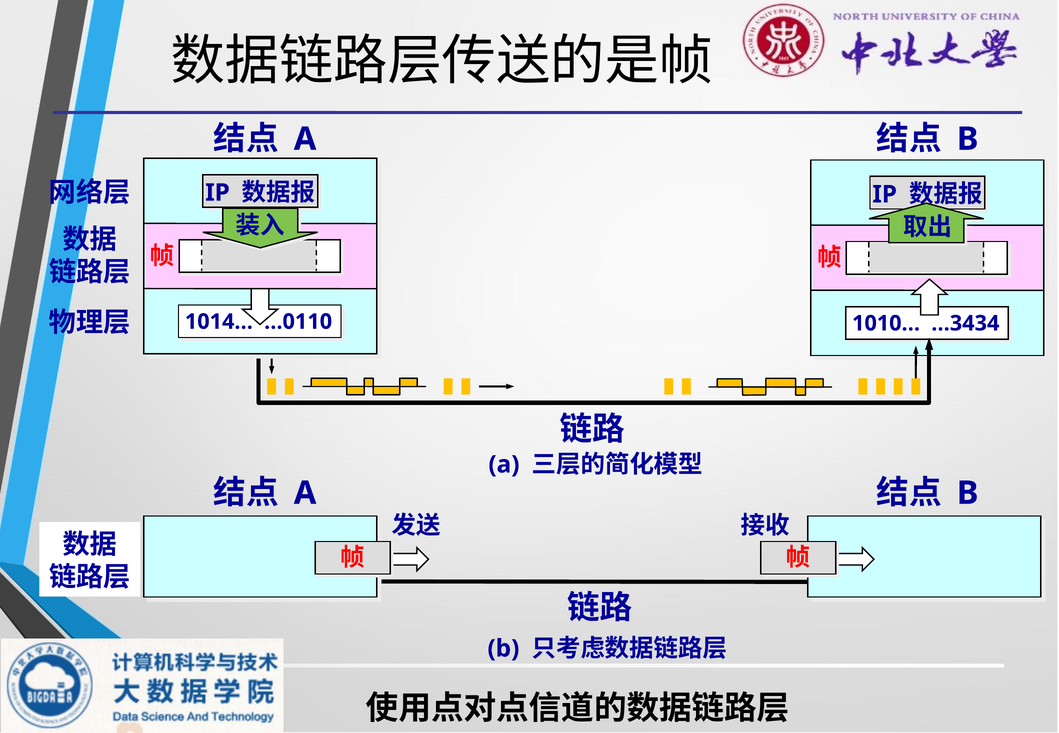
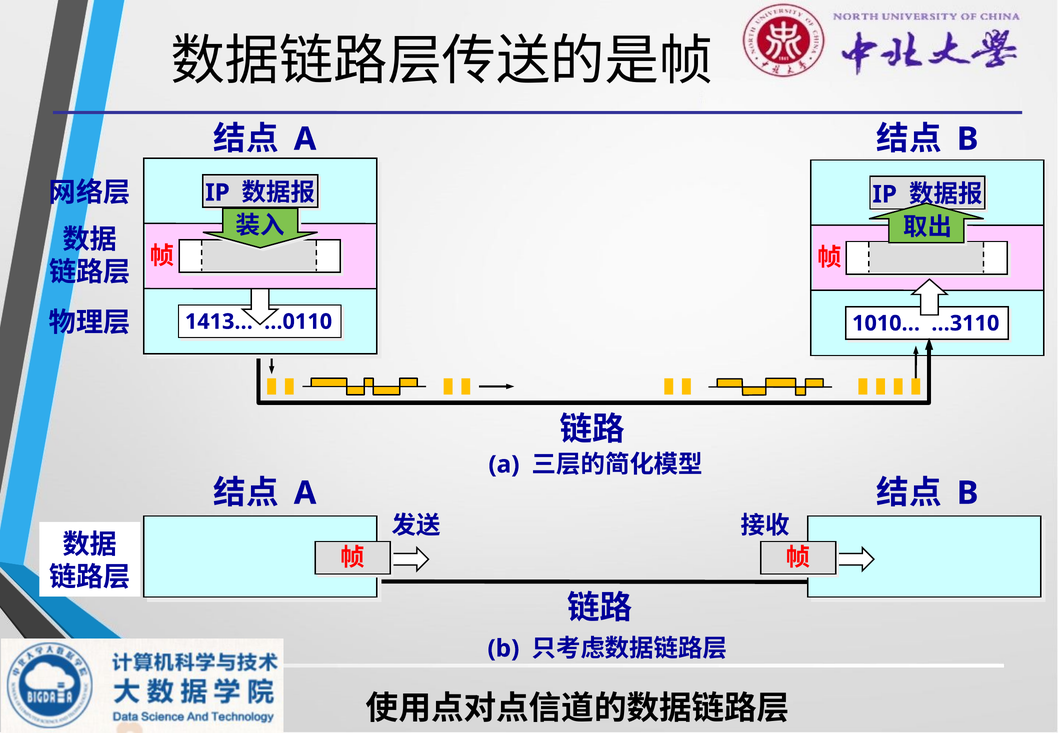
1014…: 1014… -> 1413… (219, 322)
…3434: …3434 -> …3110 (965, 323)
